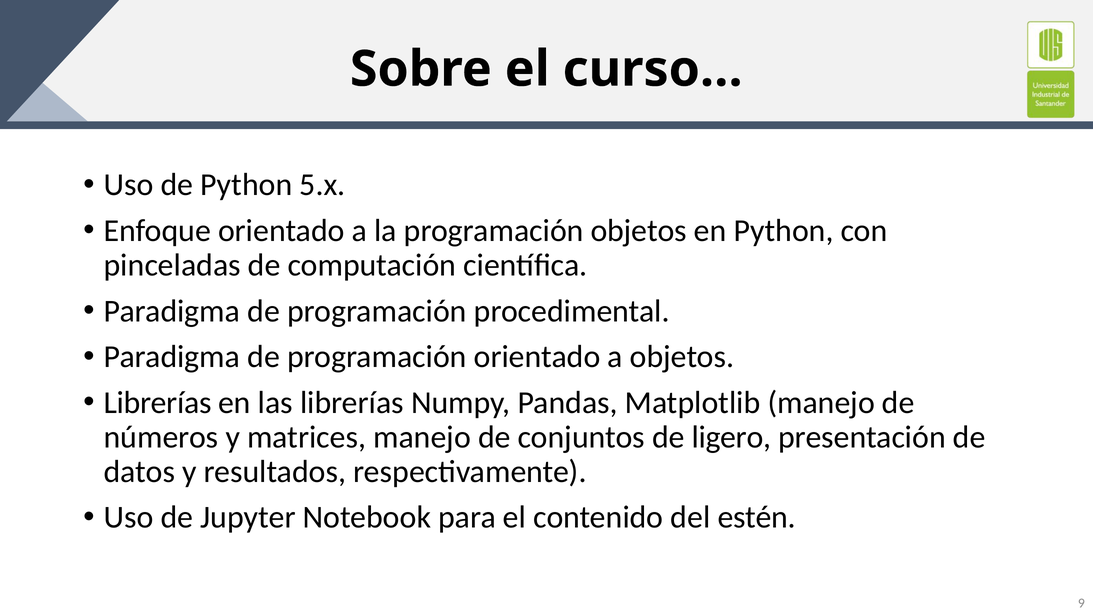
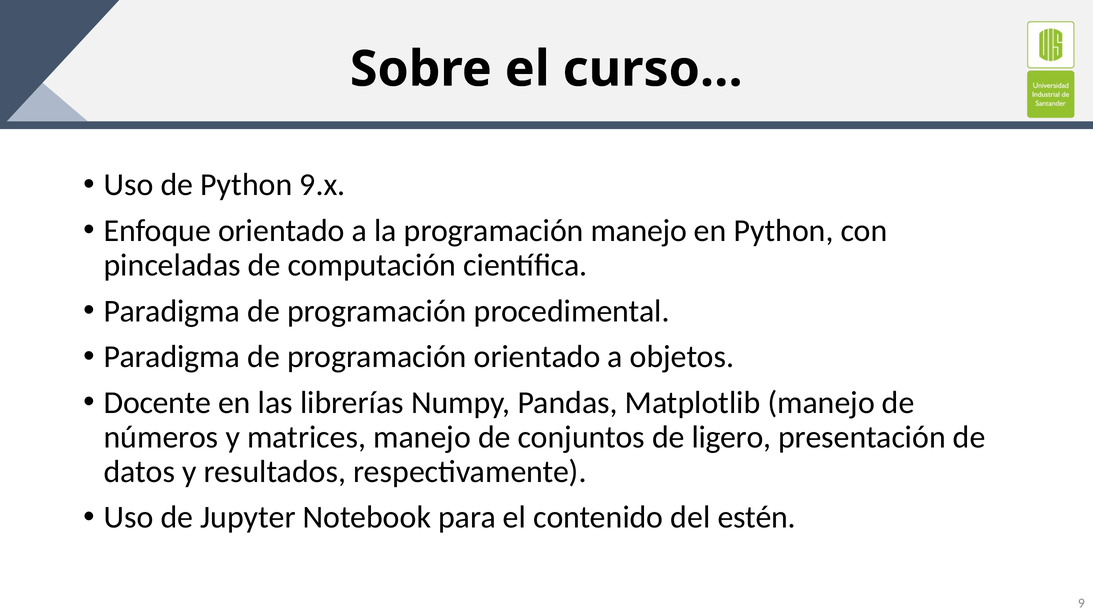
5.x: 5.x -> 9.x (322, 185)
programación objetos: objetos -> manejo (639, 231)
Librerías: Librerías -> Docente (157, 403)
